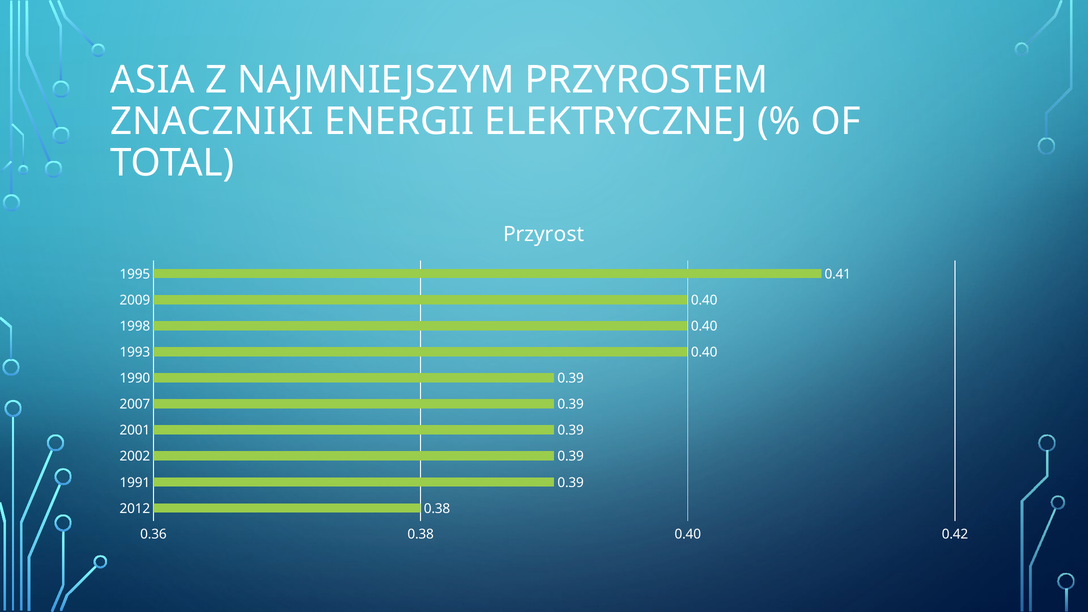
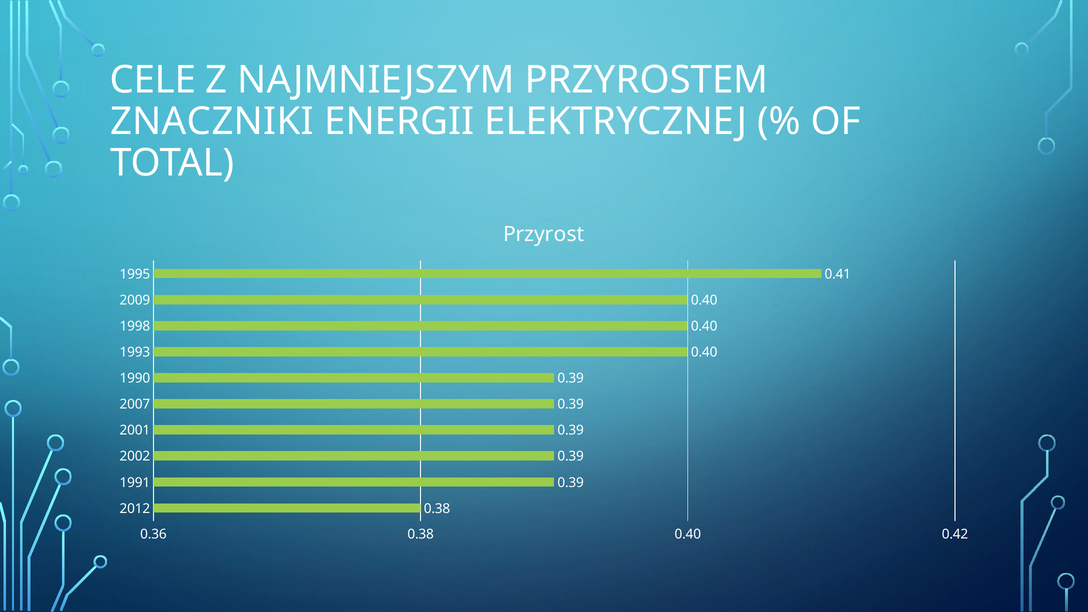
ASIA: ASIA -> CELE (153, 80)
